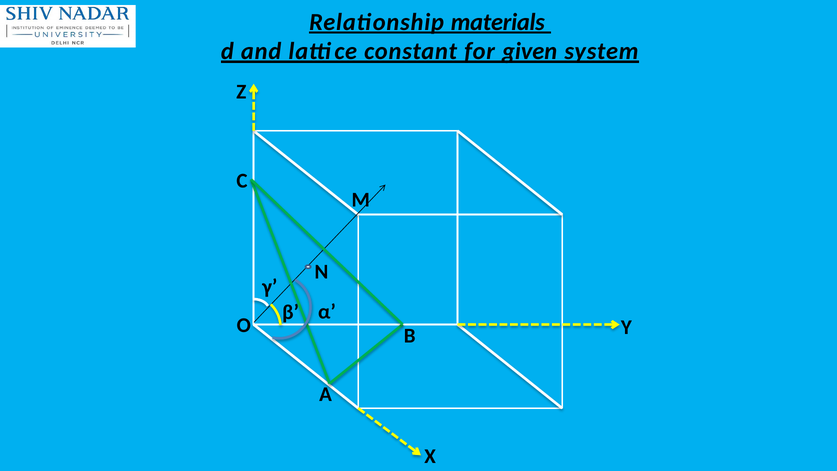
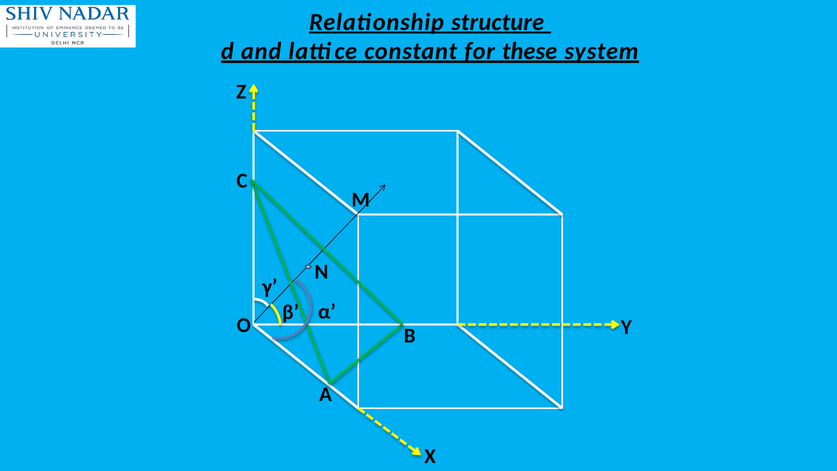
materials: materials -> structure (498, 22)
given: given -> these (530, 51)
